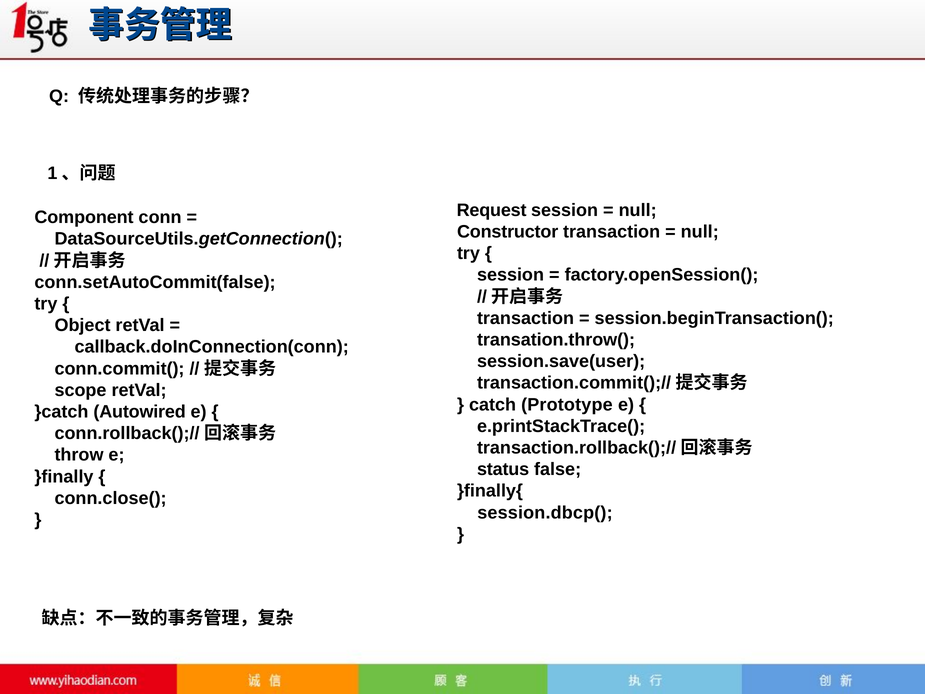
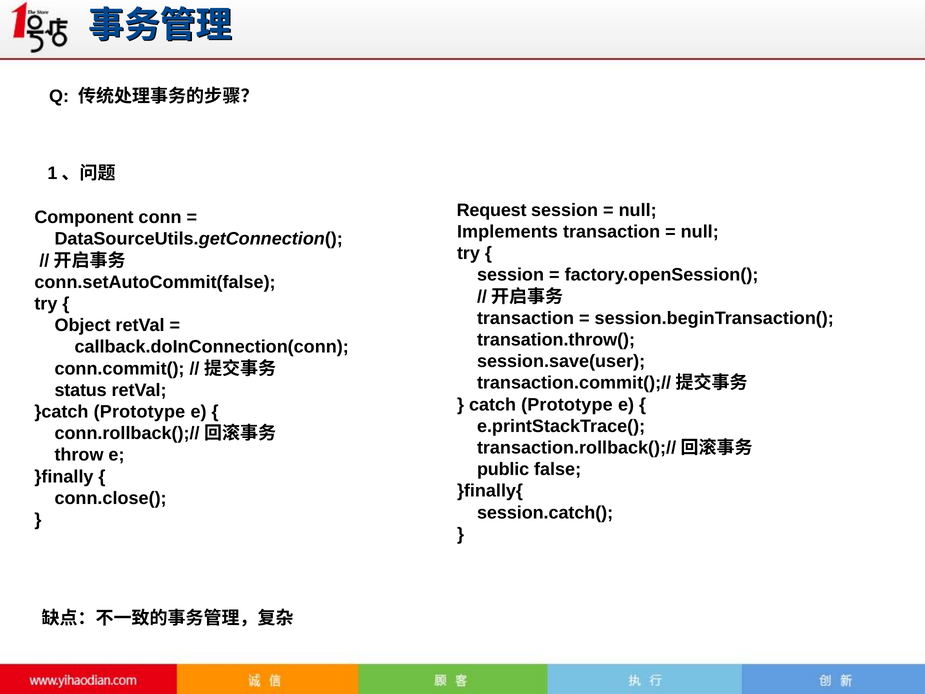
Constructor: Constructor -> Implements (507, 232)
scope: scope -> status (81, 390)
}catch Autowired: Autowired -> Prototype (139, 412)
status: status -> public (503, 469)
session.dbcp(: session.dbcp( -> session.catch( (545, 512)
